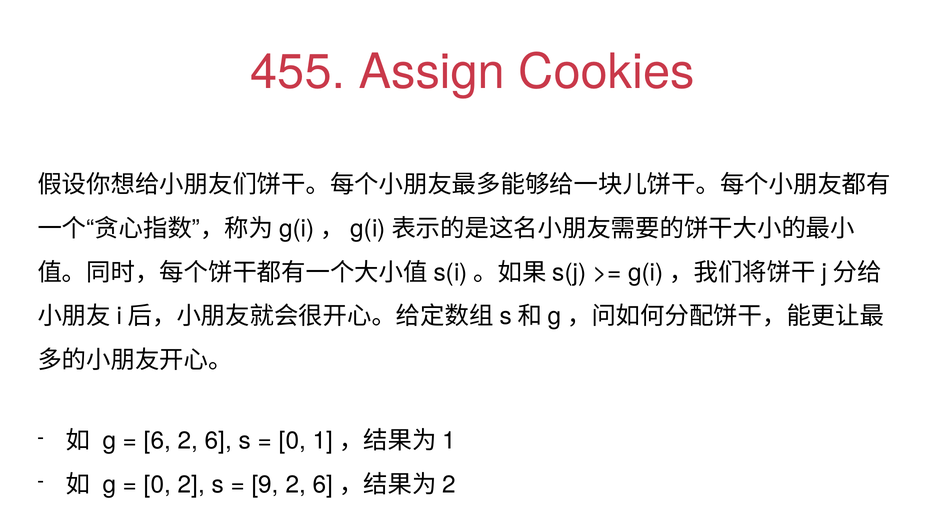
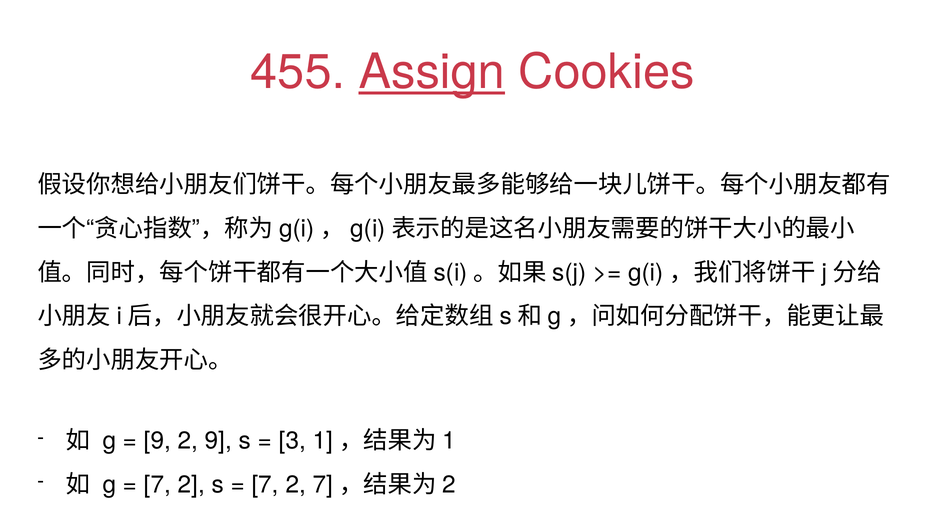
Assign underline: none -> present (432, 72)
6: 6 -> 9 (158, 440)
6: 6 -> 9 (218, 440)
0: 0 -> 3 (292, 440)
0: 0 -> 7 (158, 484)
9: 9 -> 7 (265, 484)
6: 6 -> 7 (323, 484)
